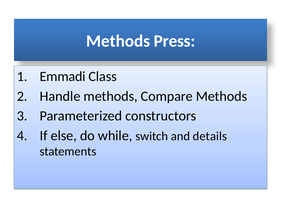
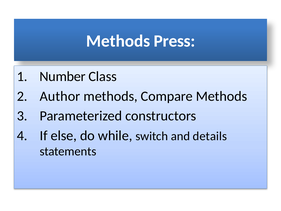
Emmadi: Emmadi -> Number (63, 76)
Handle: Handle -> Author (60, 96)
